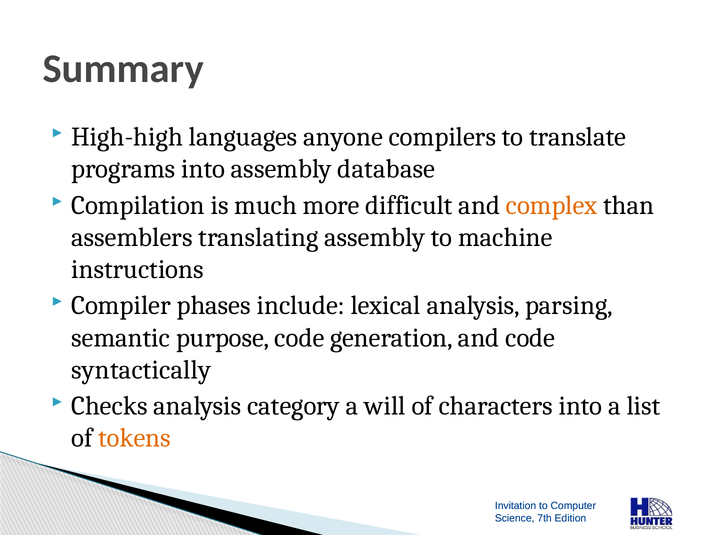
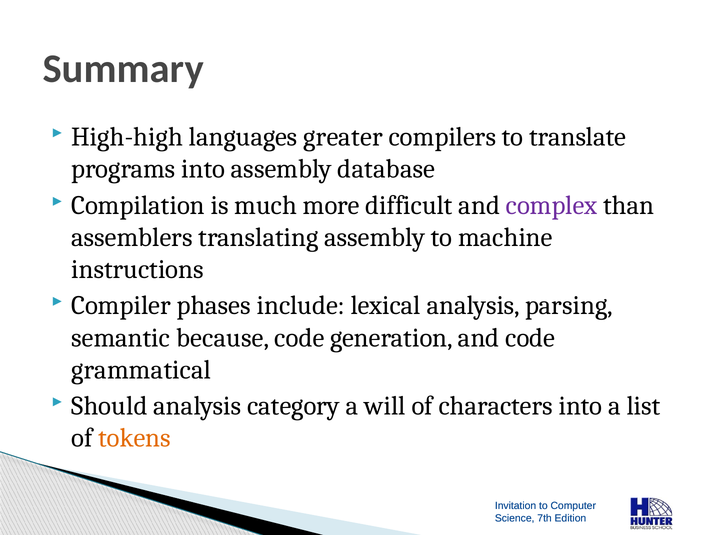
anyone: anyone -> greater (343, 137)
complex colour: orange -> purple (552, 205)
purpose: purpose -> because (223, 338)
syntactically: syntactically -> grammatical (141, 370)
Checks: Checks -> Should (109, 406)
